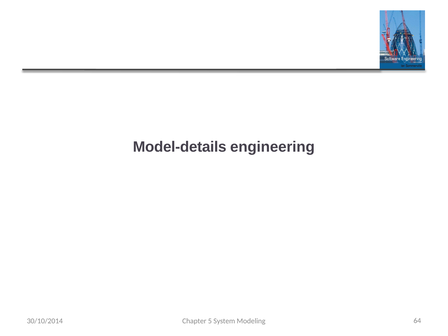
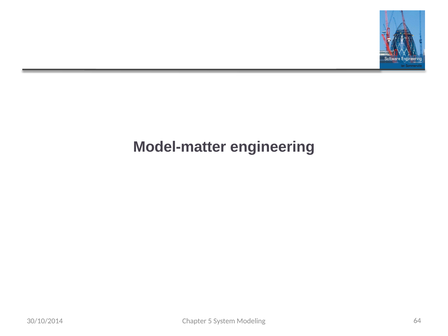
Model-details: Model-details -> Model-matter (180, 147)
